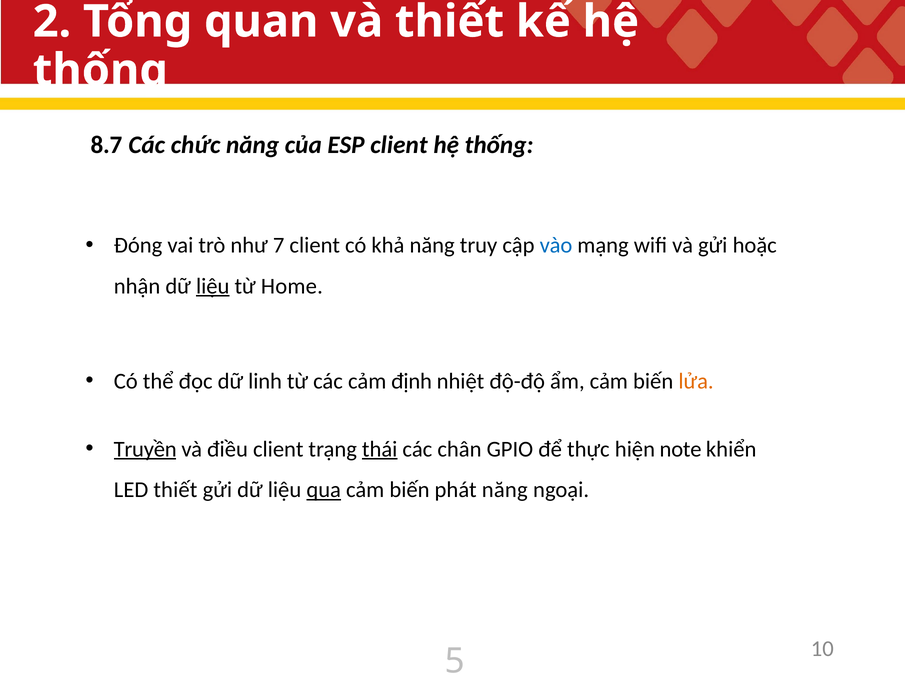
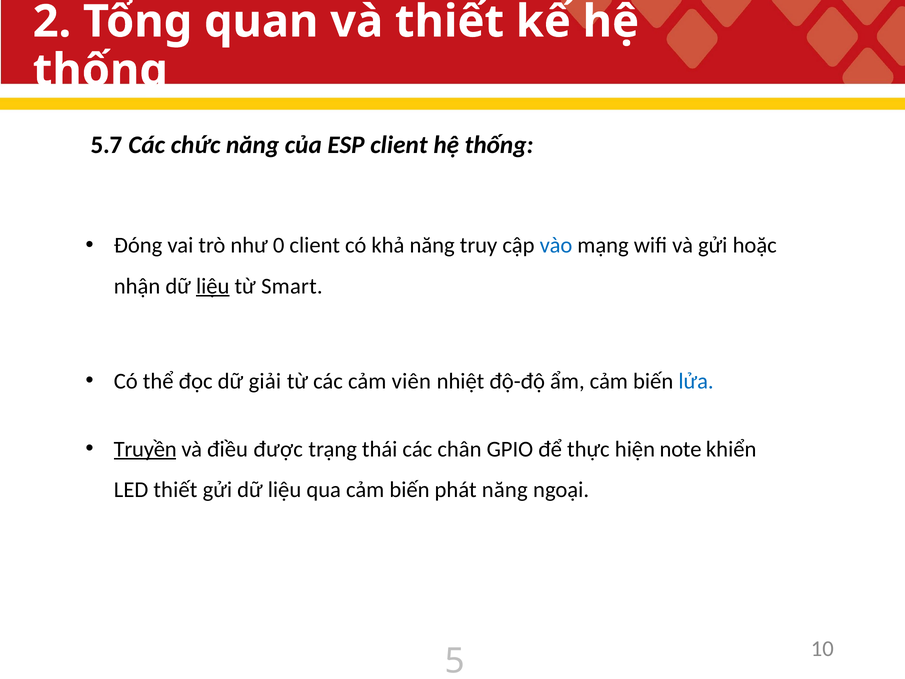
8.7: 8.7 -> 5.7 (107, 145)
7: 7 -> 0 (279, 245)
Home: Home -> Smart (292, 286)
linh: linh -> giải (265, 381)
định: định -> viên (411, 381)
lửa colour: orange -> blue (696, 381)
điều client: client -> được (278, 449)
thái underline: present -> none (380, 449)
qua underline: present -> none (324, 490)
